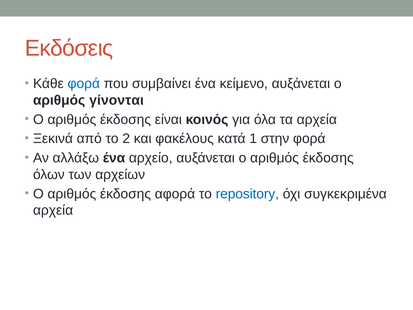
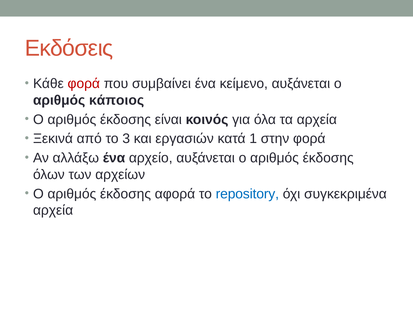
φορά colour: blue -> red (84, 84)
γίνονται: γίνονται -> κάποιος (117, 100)
2: 2 -> 3 (126, 139)
φακέλους: φακέλους -> εργασιών (185, 139)
